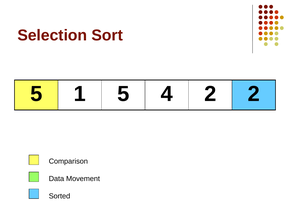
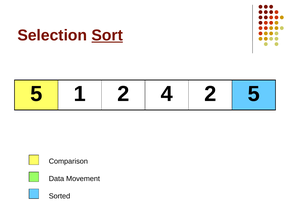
Sort underline: none -> present (107, 35)
1 5: 5 -> 2 (123, 94)
2 2: 2 -> 5 (254, 94)
